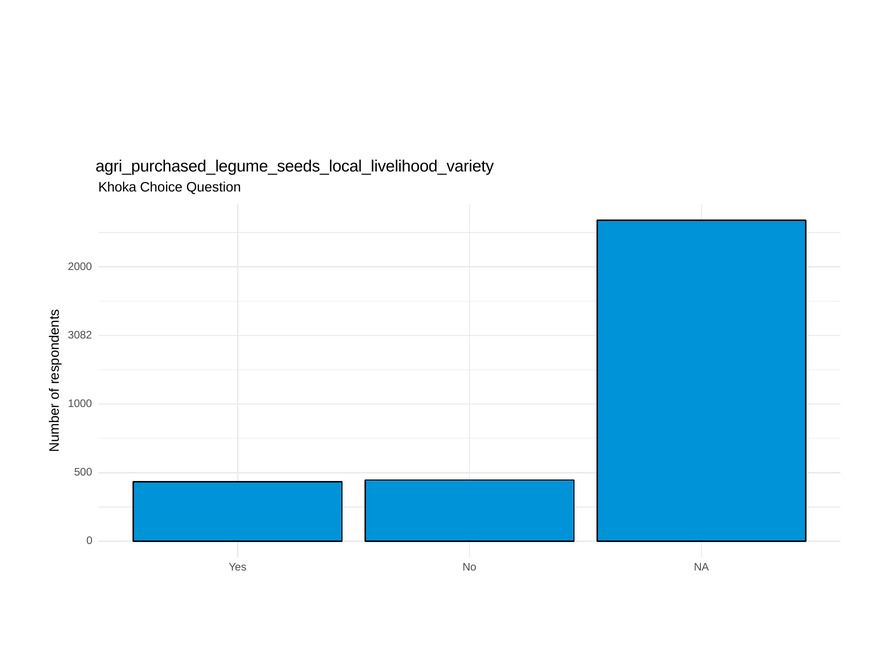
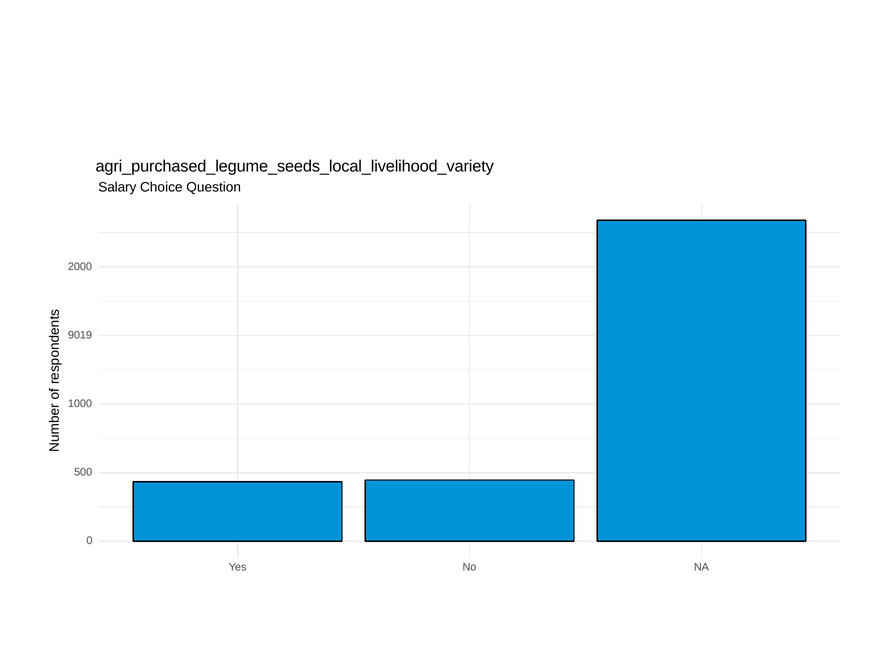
Khoka: Khoka -> Salary (117, 187)
3082: 3082 -> 9019 (80, 335)
